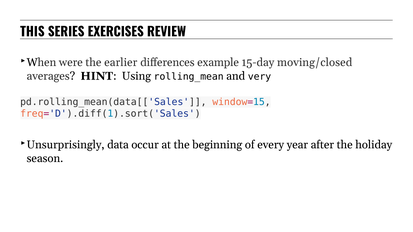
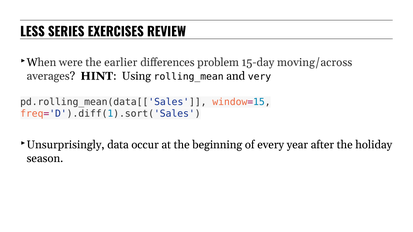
THIS: THIS -> LESS (32, 32)
example: example -> problem (218, 62)
moving/closed: moving/closed -> moving/across (315, 62)
